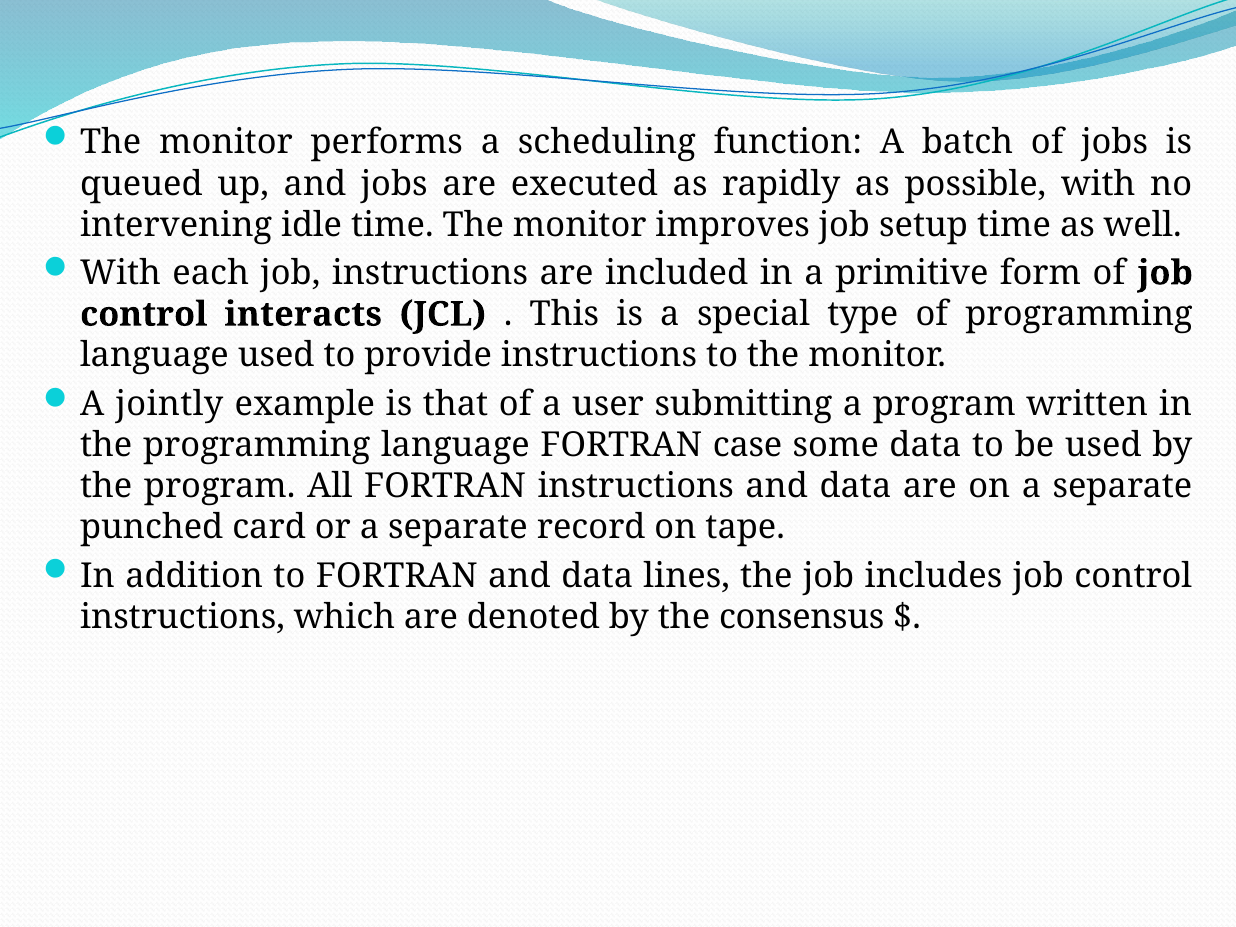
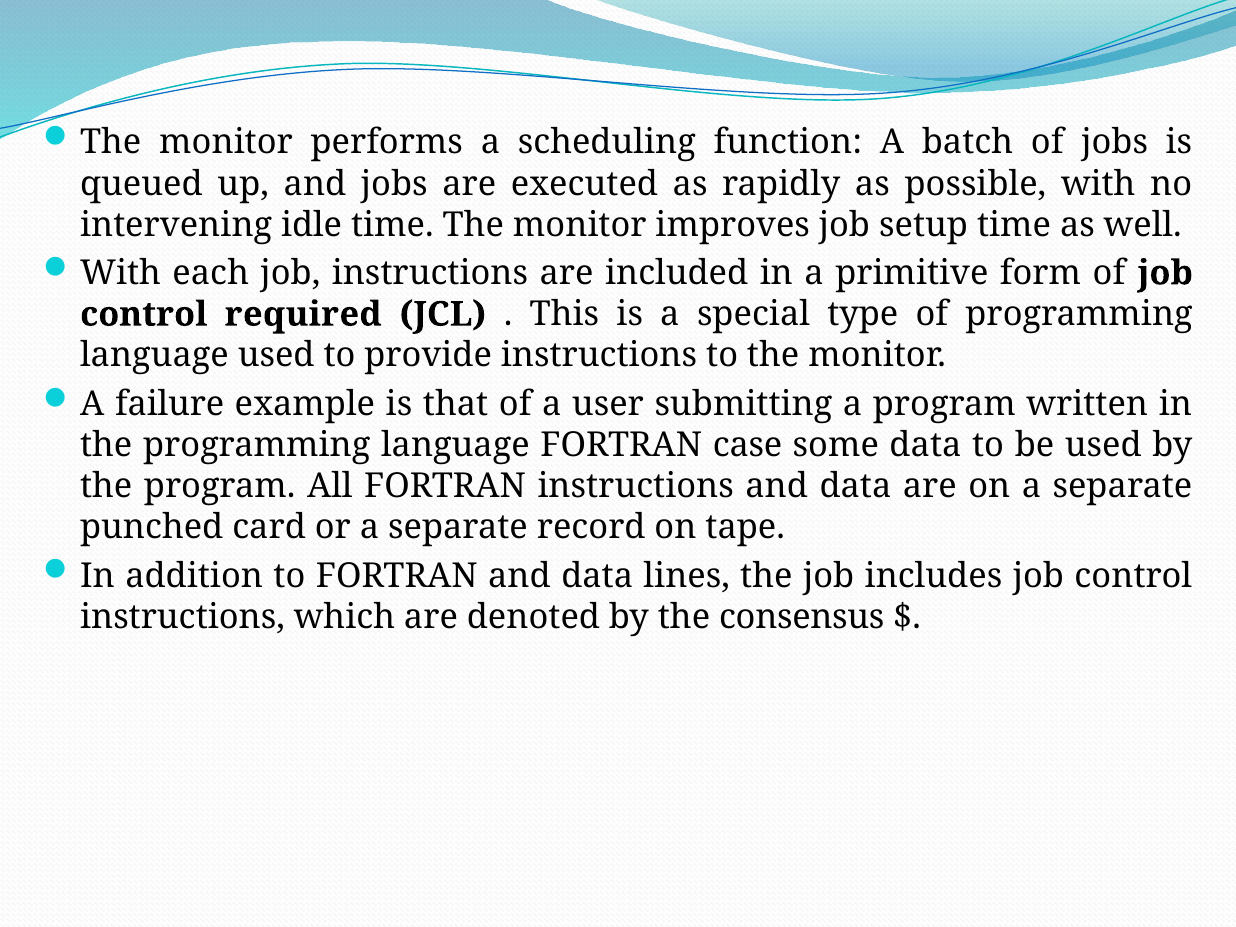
interacts: interacts -> required (303, 314)
jointly: jointly -> failure (170, 404)
